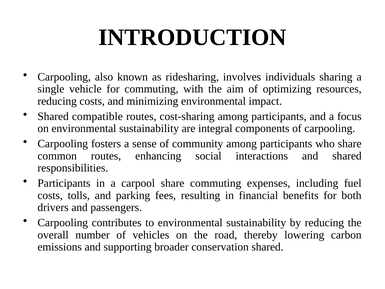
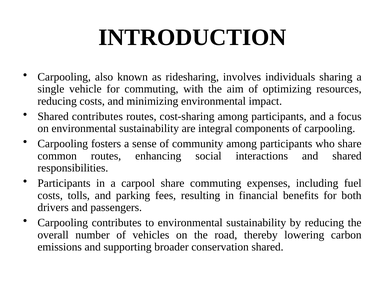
Shared compatible: compatible -> contributes (97, 116)
